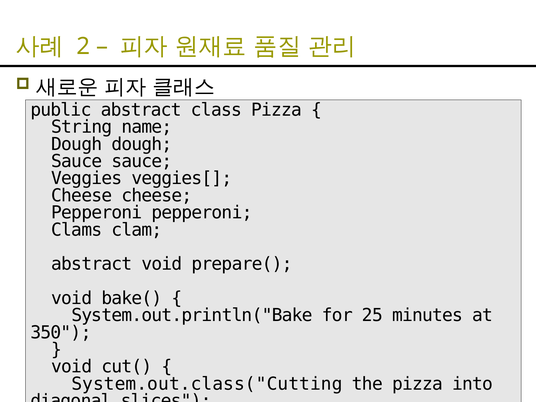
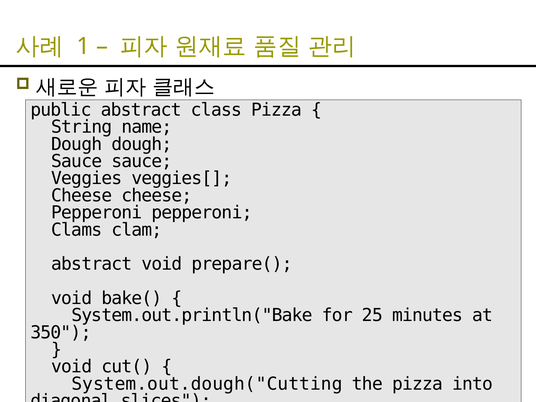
2: 2 -> 1 (83, 46)
System.out.class("Cutting: System.out.class("Cutting -> System.out.dough("Cutting (207, 384)
